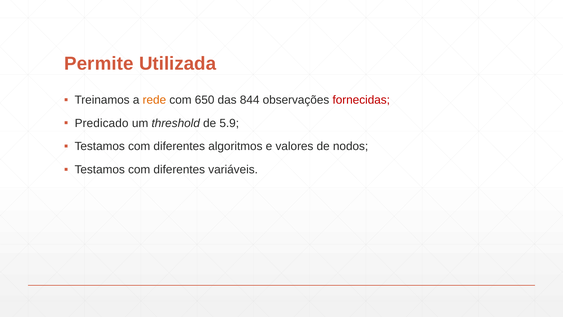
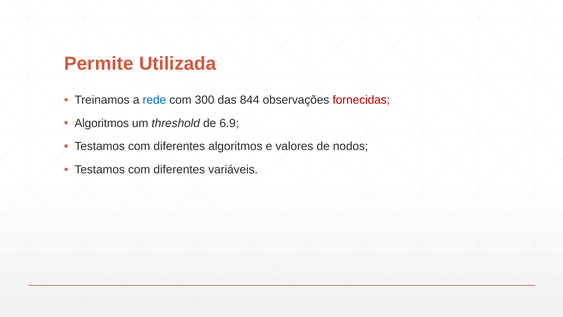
rede colour: orange -> blue (154, 100)
650: 650 -> 300 (205, 100)
Predicado: Predicado -> Algoritmos (102, 123)
5.9: 5.9 -> 6.9 (229, 123)
